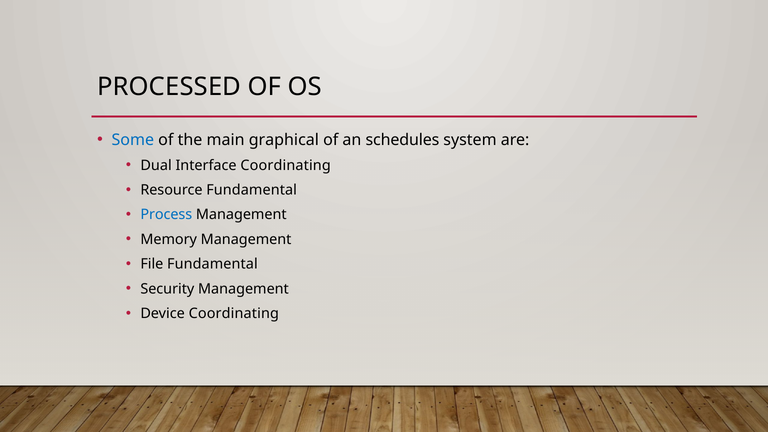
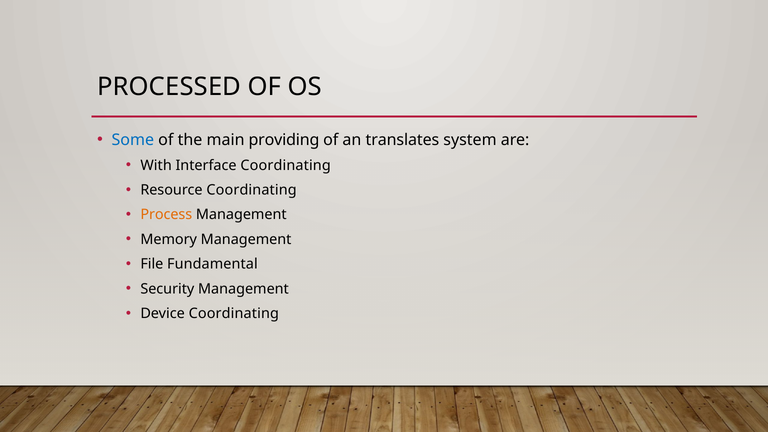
graphical: graphical -> providing (284, 140)
schedules: schedules -> translates (402, 140)
Dual: Dual -> With (156, 165)
Resource Fundamental: Fundamental -> Coordinating (252, 190)
Process colour: blue -> orange (166, 215)
